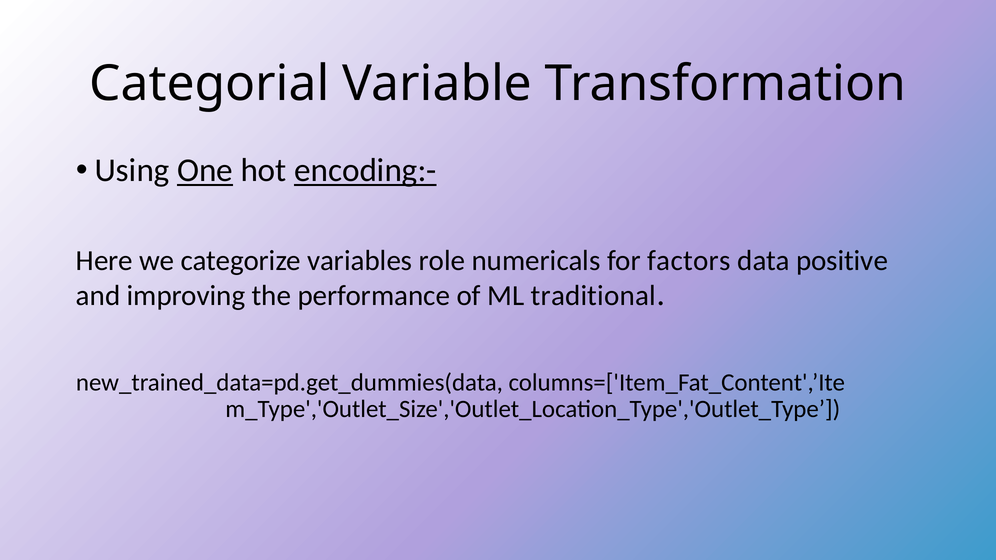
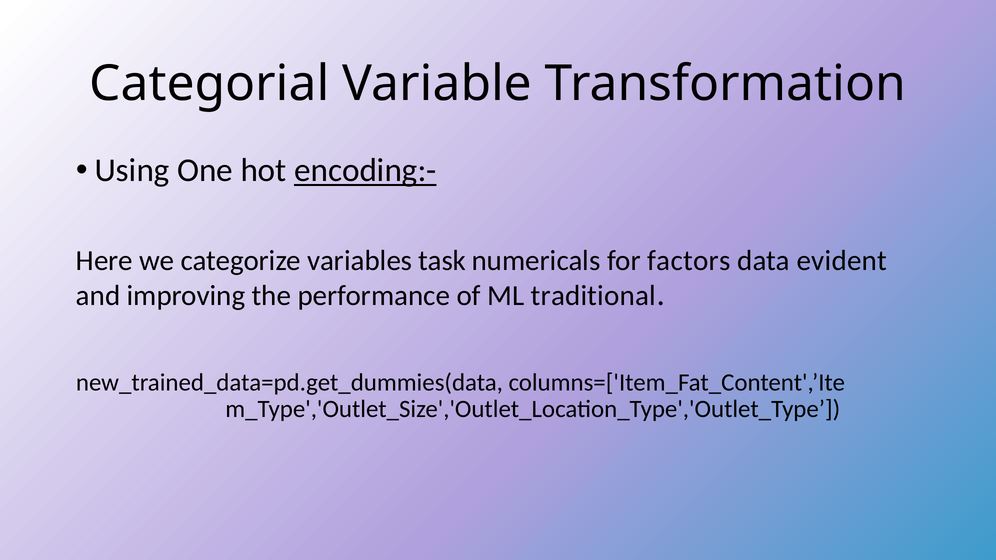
One underline: present -> none (205, 171)
role: role -> task (442, 261)
positive: positive -> evident (842, 261)
